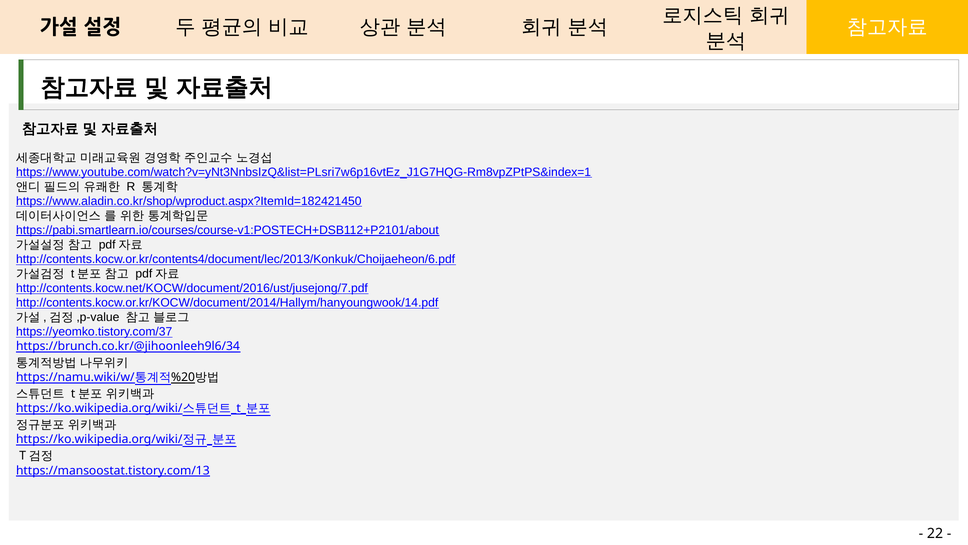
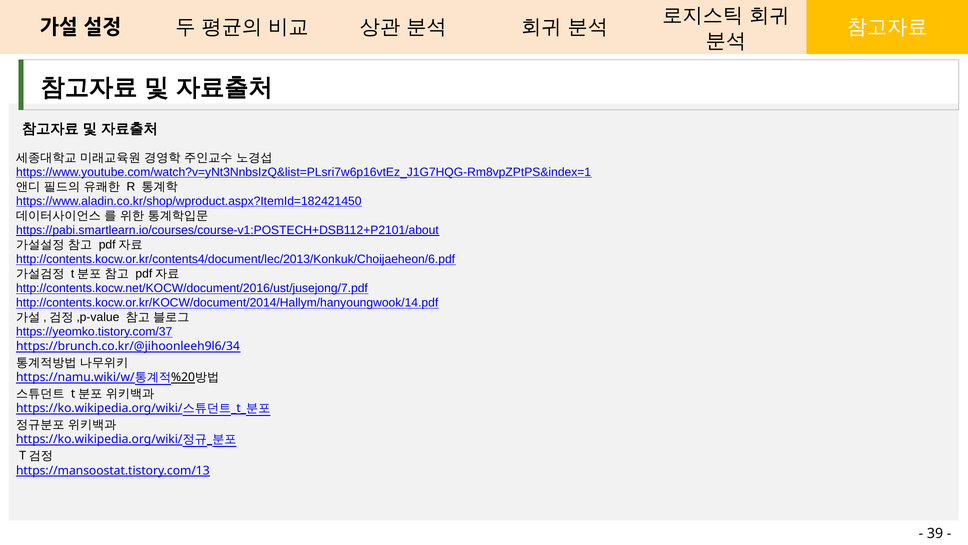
22: 22 -> 39 (935, 533)
